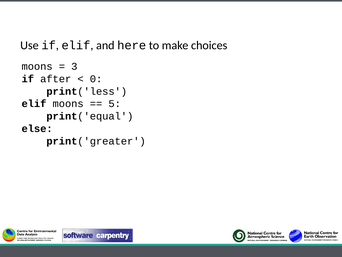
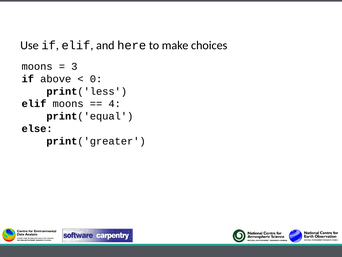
after: after -> above (56, 79)
5: 5 -> 4 (115, 104)
